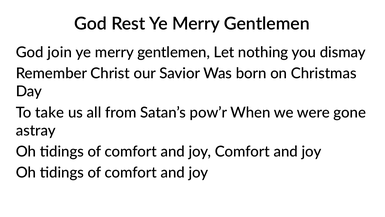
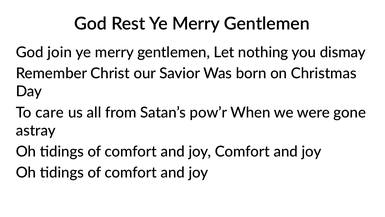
take: take -> care (50, 112)
